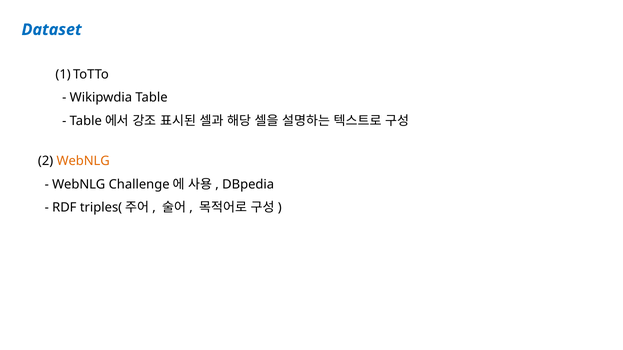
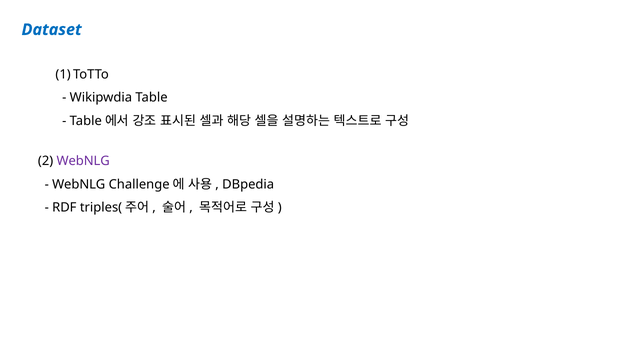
WebNLG colour: orange -> purple (83, 161)
